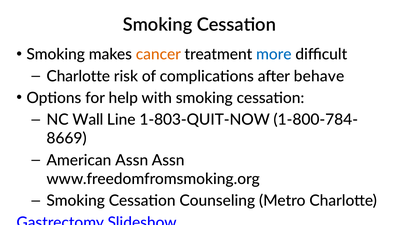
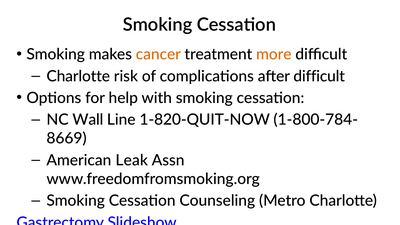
more colour: blue -> orange (274, 54)
after behave: behave -> difficult (319, 76)
1-803-QUIT-NOW: 1-803-QUIT-NOW -> 1-820-QUIT-NOW (205, 120)
American Assn: Assn -> Leak (132, 160)
